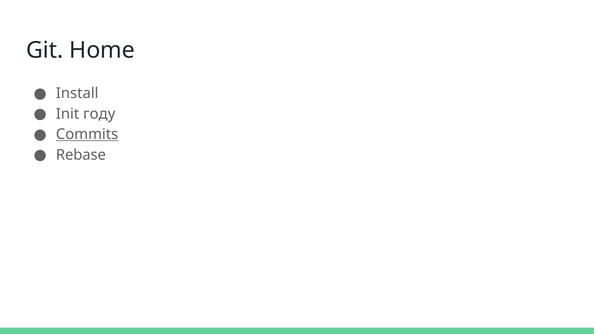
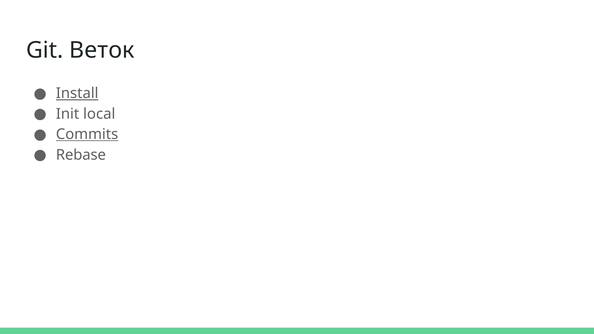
Home: Home -> Веток (102, 50)
Install underline: none -> present (77, 93)
году: году -> local (99, 114)
